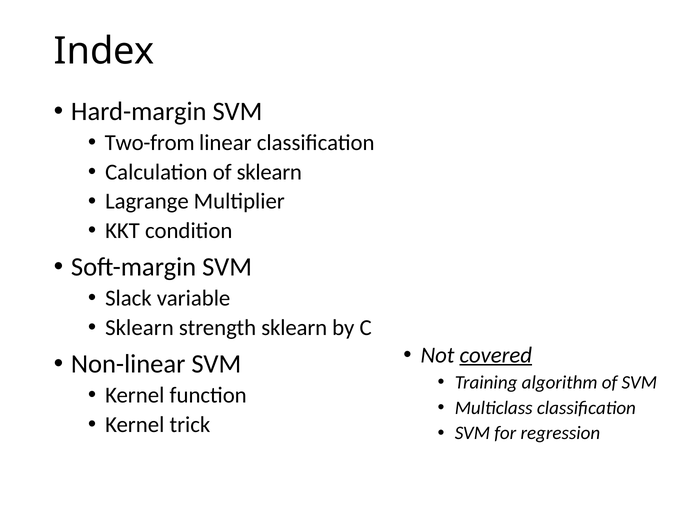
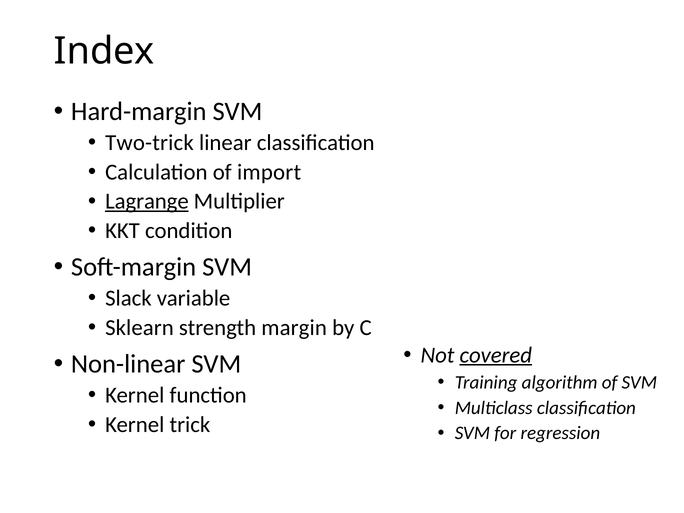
Two-from: Two-from -> Two-trick (149, 143)
of sklearn: sklearn -> import (269, 172)
Lagrange underline: none -> present (147, 201)
strength sklearn: sklearn -> margin (294, 328)
